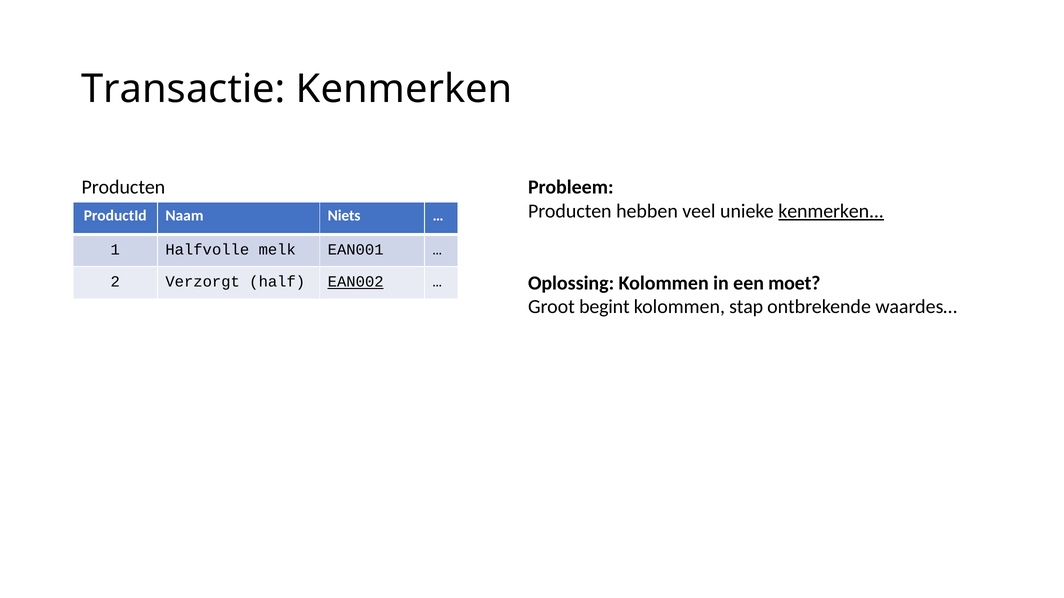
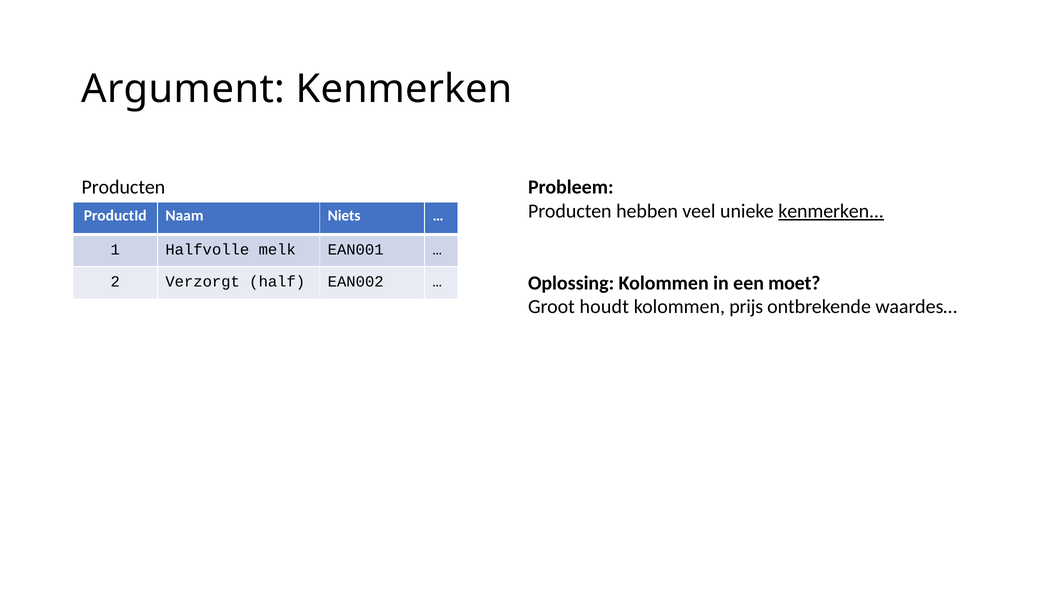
Transactie: Transactie -> Argument (183, 89)
EAN002 underline: present -> none (356, 282)
begint: begint -> houdt (604, 307)
stap: stap -> prijs (746, 307)
